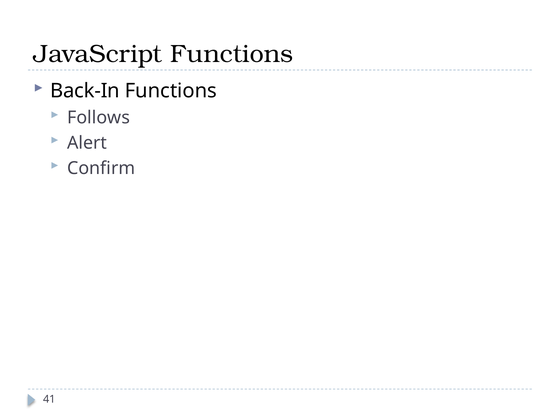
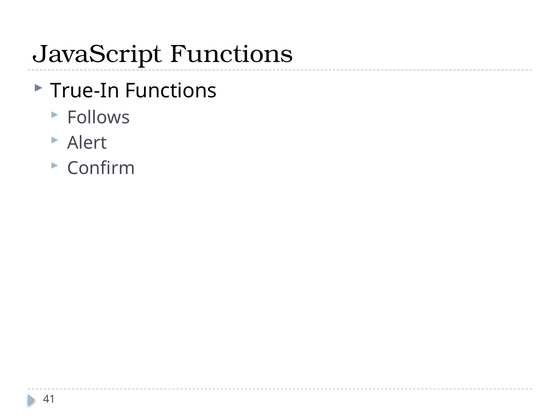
Back-In: Back-In -> True-In (85, 91)
